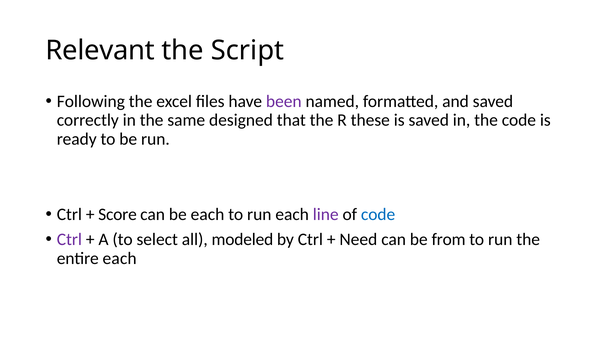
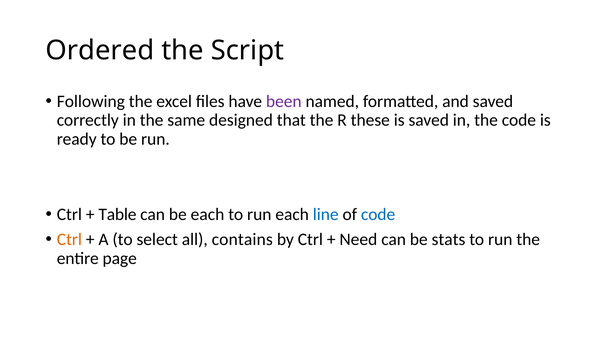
Relevant: Relevant -> Ordered (100, 50)
Score: Score -> Table (117, 214)
line colour: purple -> blue (326, 214)
Ctrl colour: purple -> orange (69, 239)
modeled: modeled -> contains (242, 239)
from: from -> stats (448, 239)
entire each: each -> page (120, 258)
